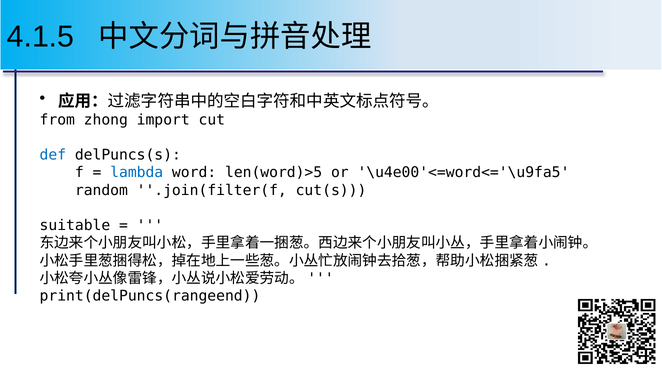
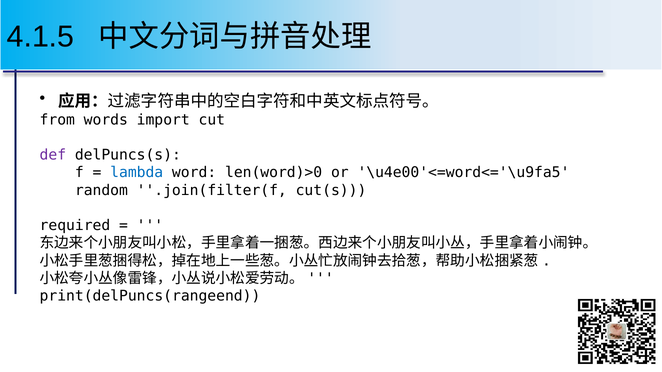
zhong: zhong -> words (106, 120)
def colour: blue -> purple (53, 155)
len(word)>5: len(word)>5 -> len(word)>0 (274, 173)
suitable: suitable -> required (75, 226)
